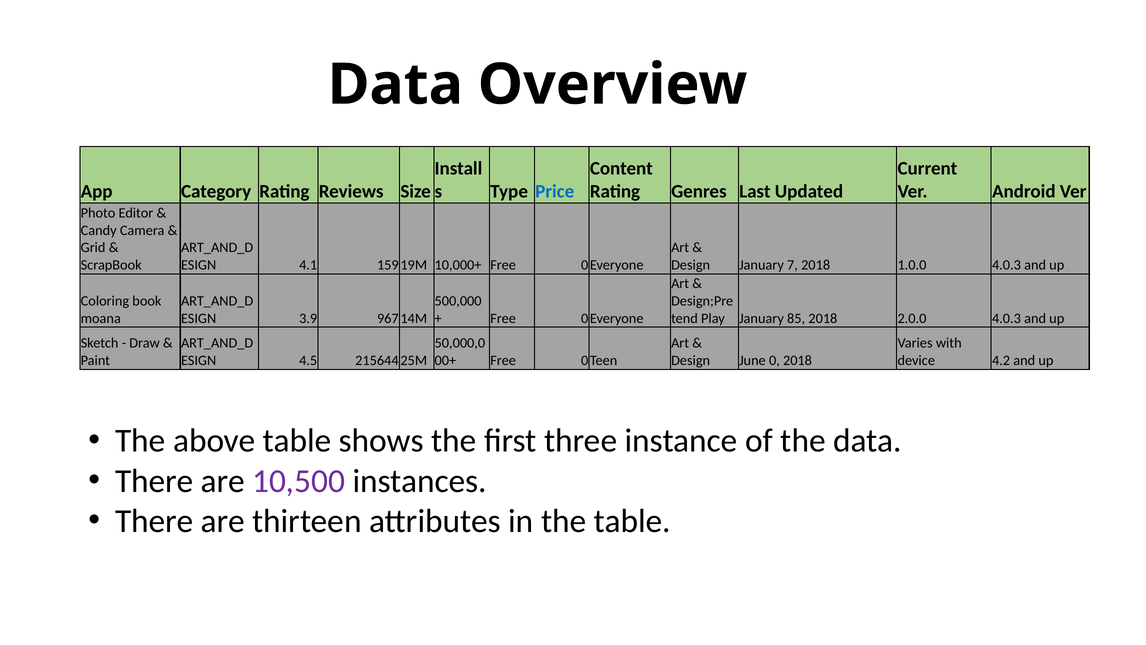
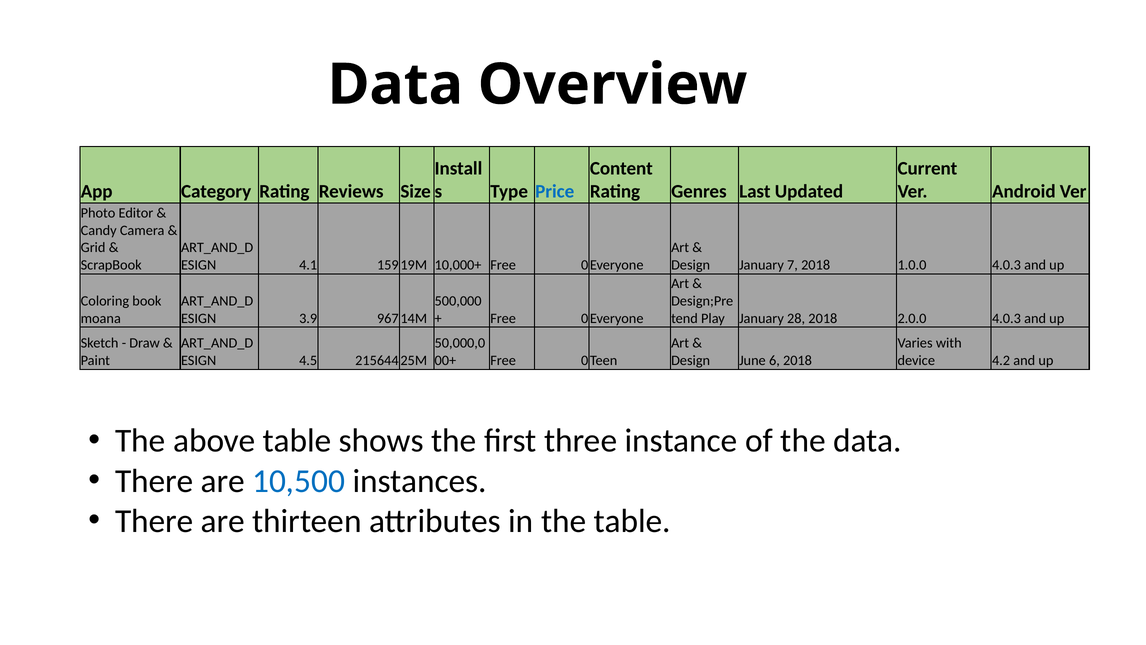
85: 85 -> 28 (796, 318)
0: 0 -> 6 (774, 361)
10,500 colour: purple -> blue (299, 481)
